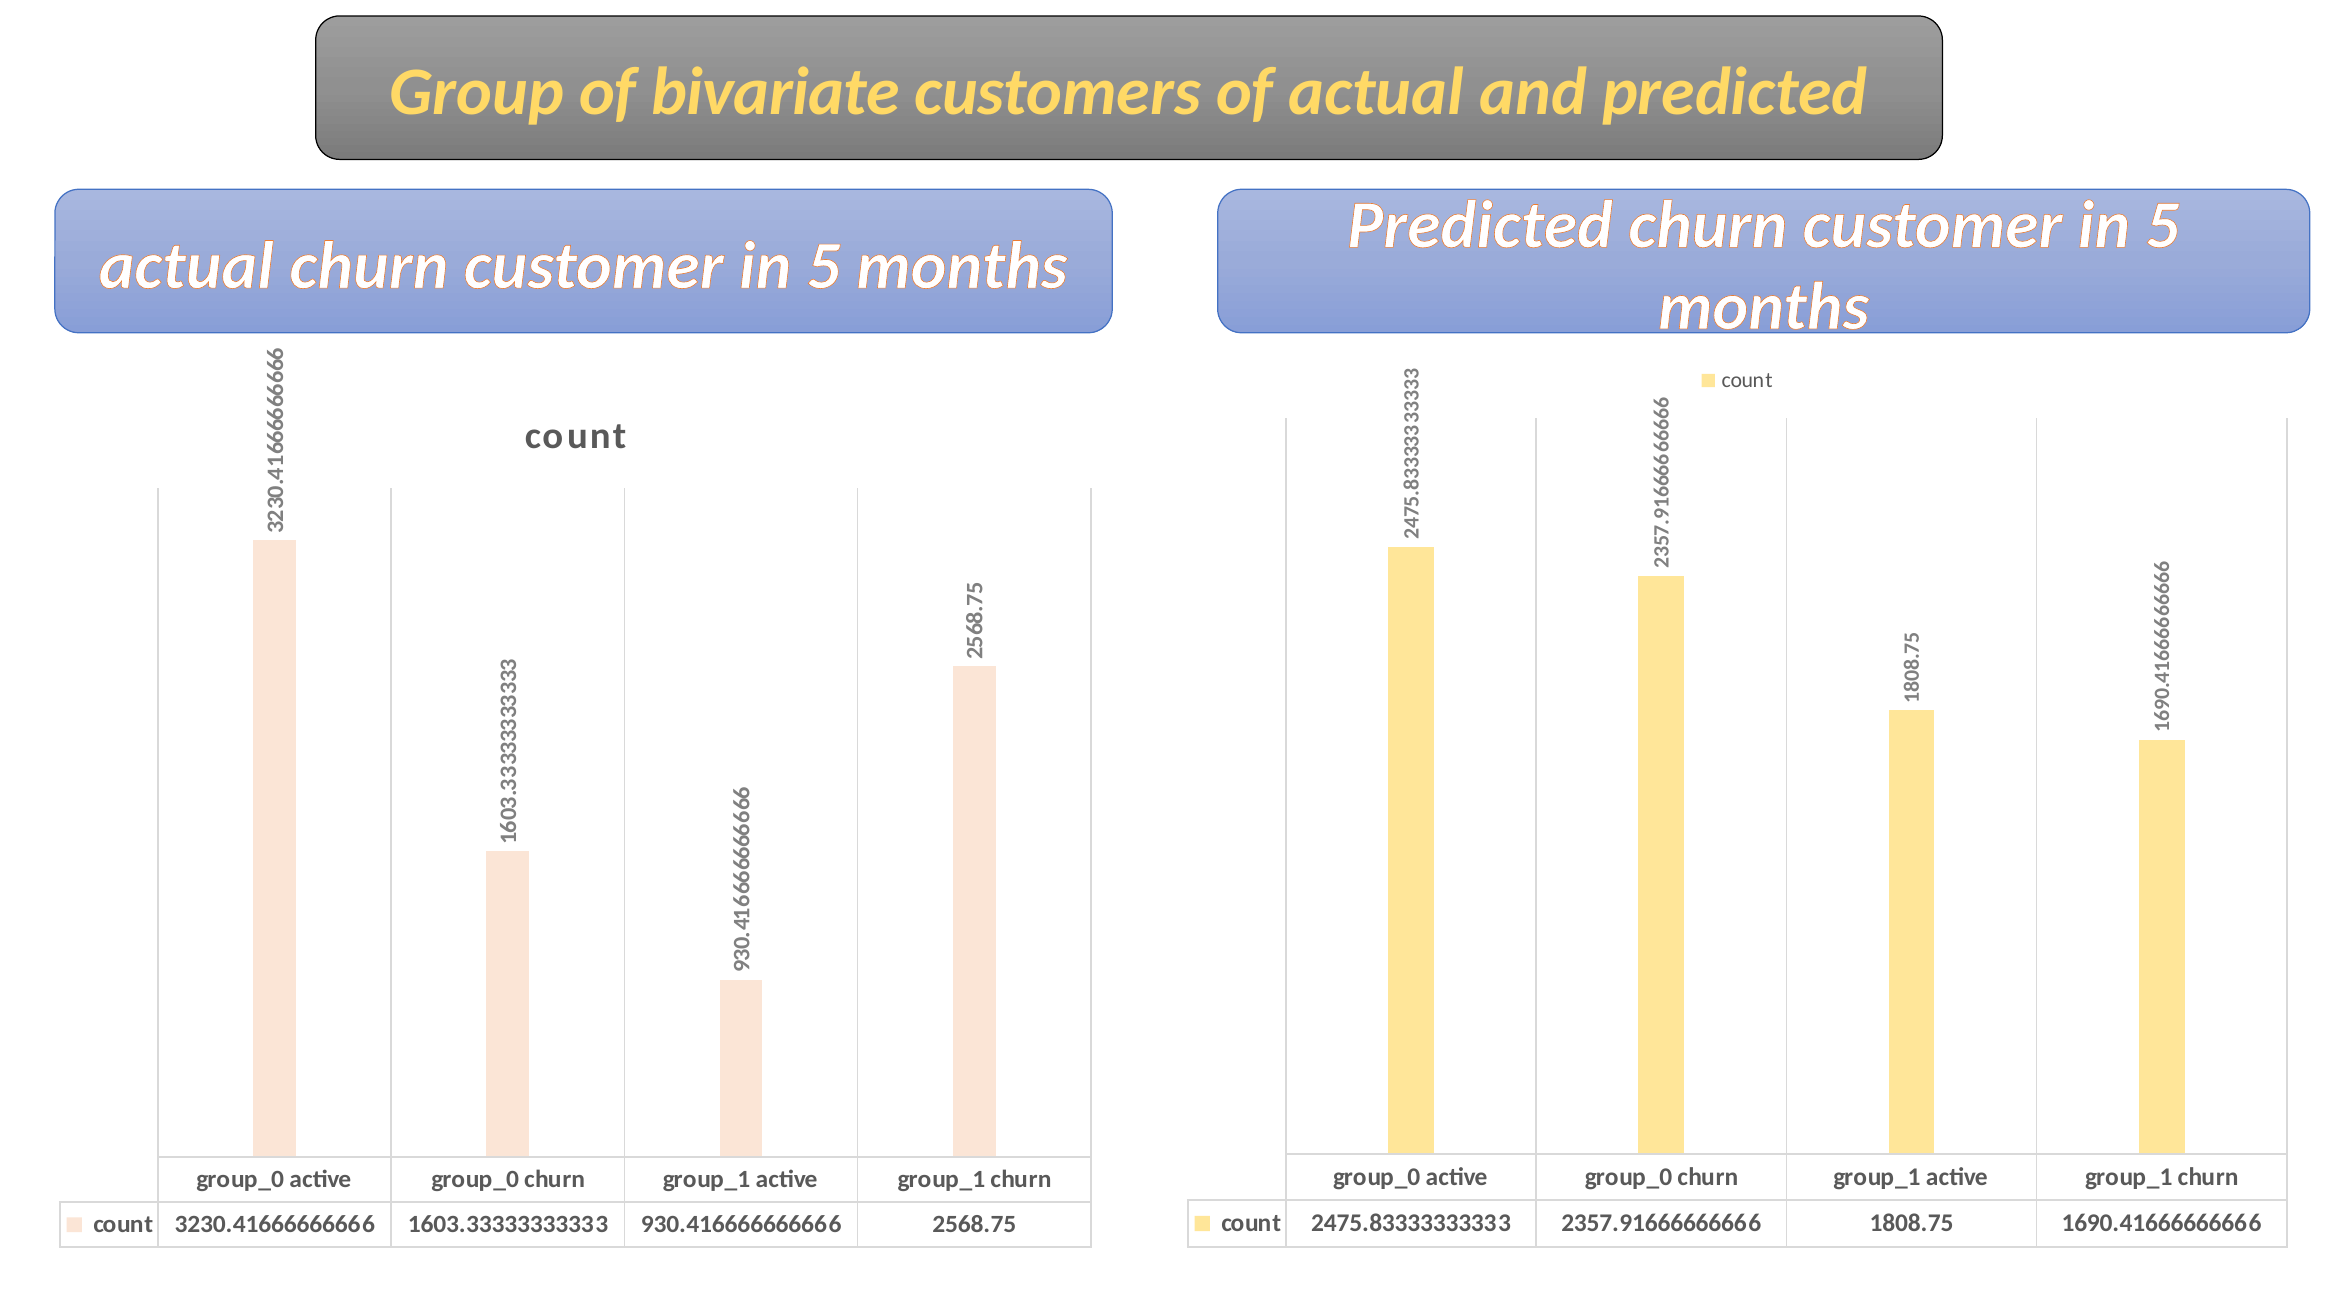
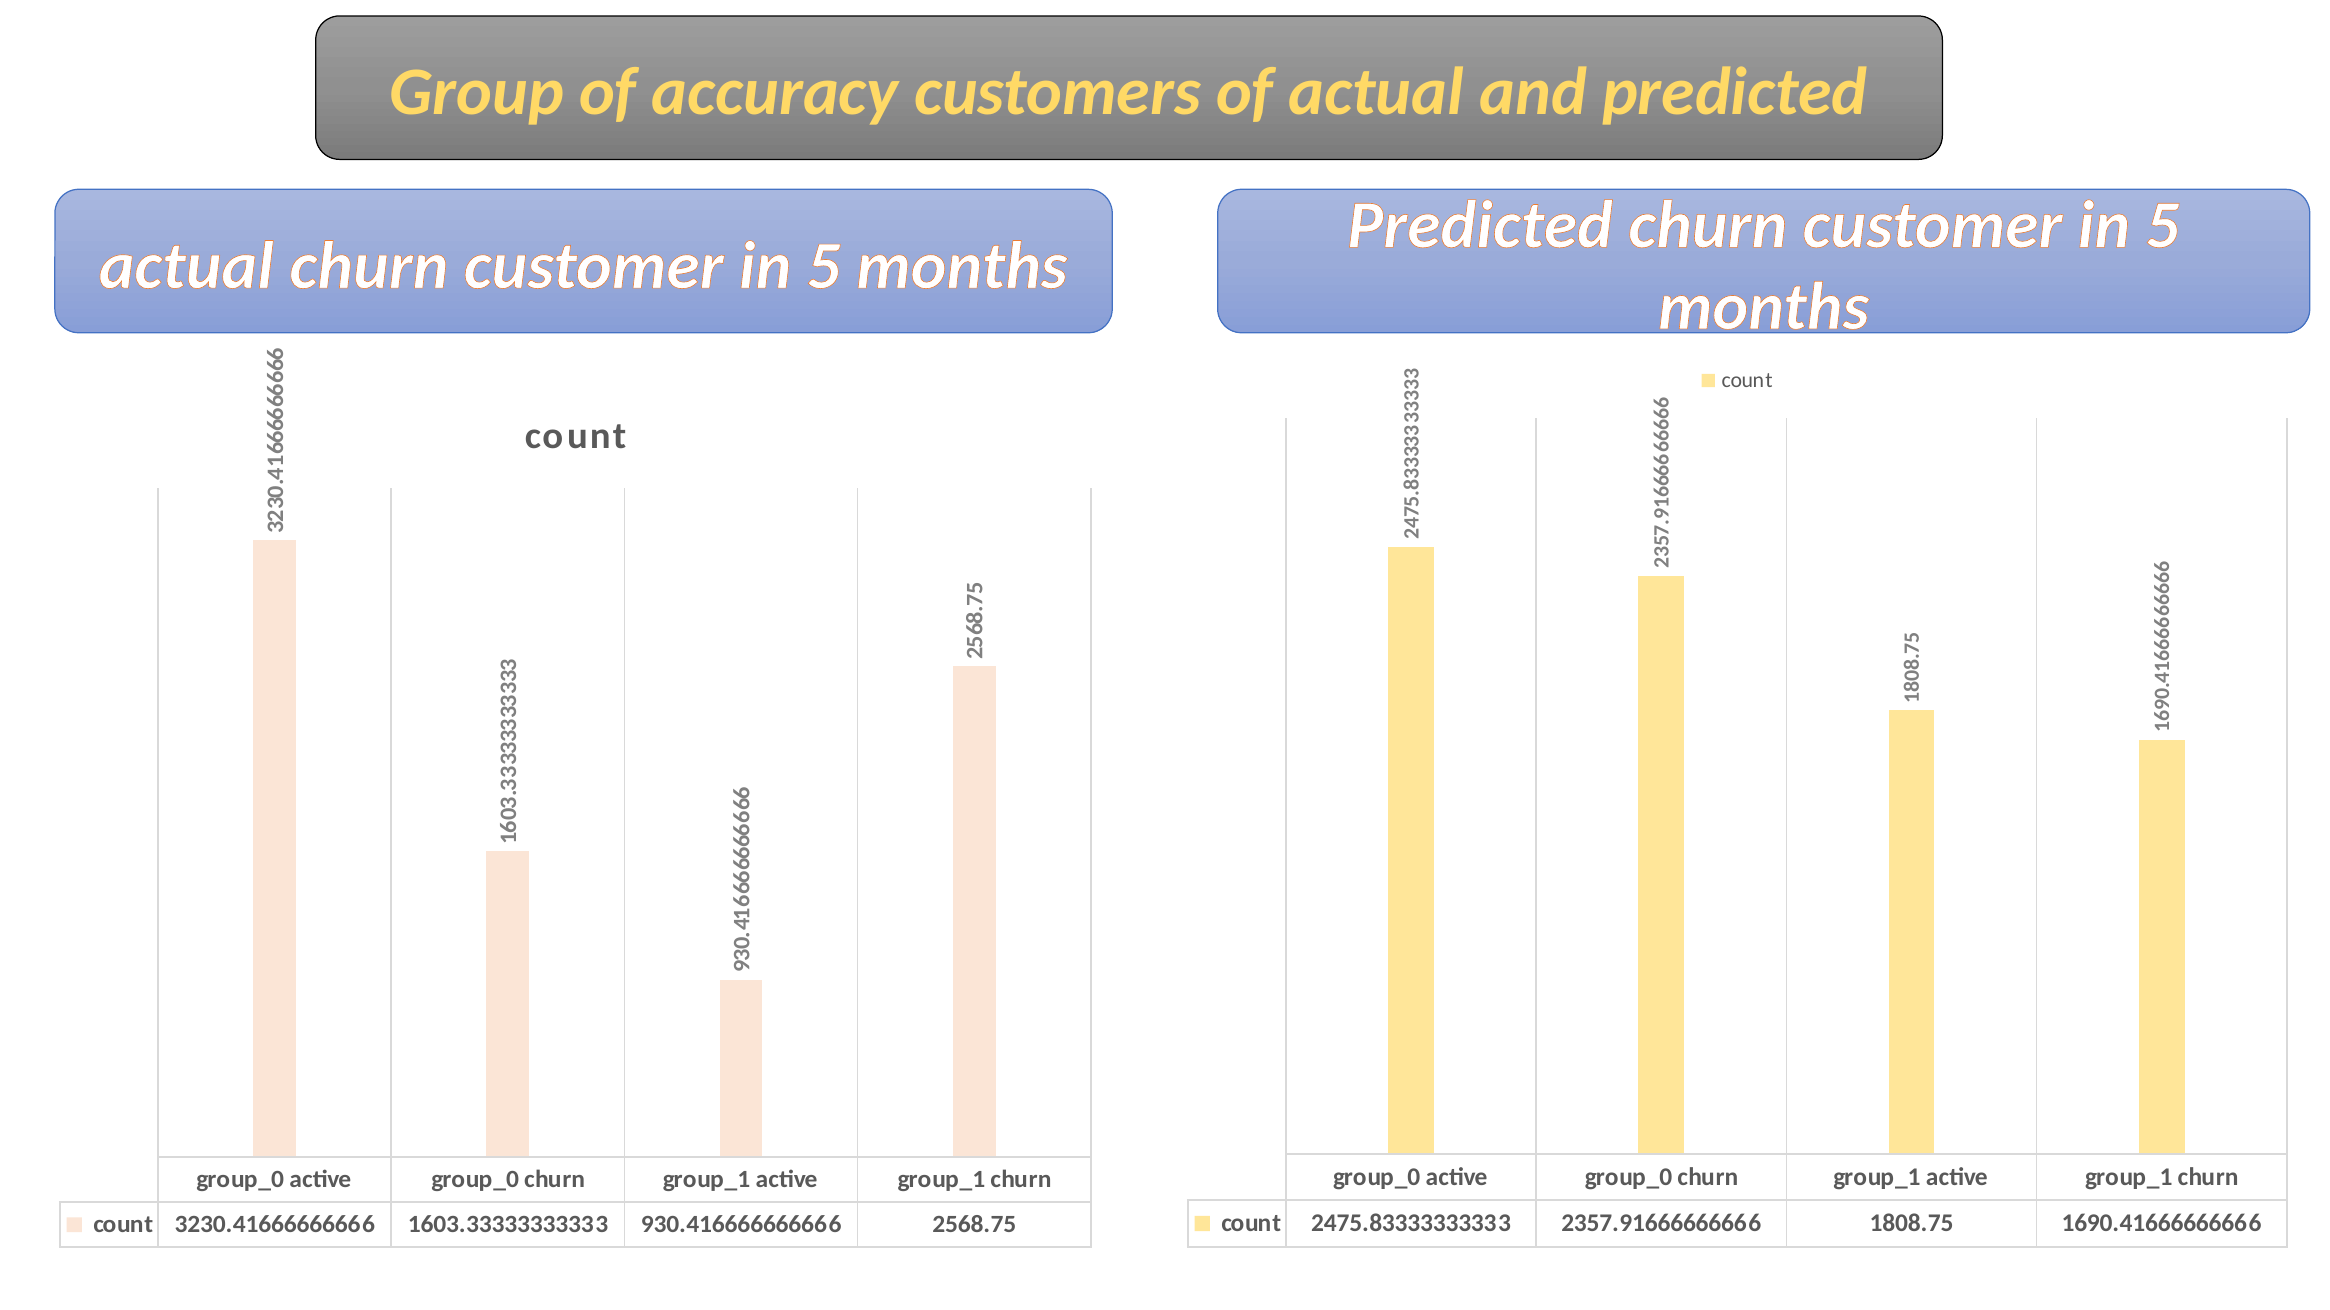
bivariate: bivariate -> accuracy (775, 92)
